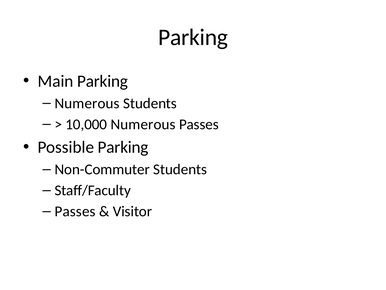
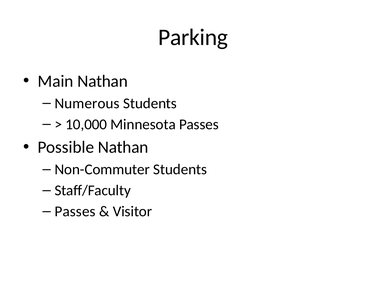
Main Parking: Parking -> Nathan (103, 81)
10,000 Numerous: Numerous -> Minnesota (143, 124)
Possible Parking: Parking -> Nathan (123, 147)
